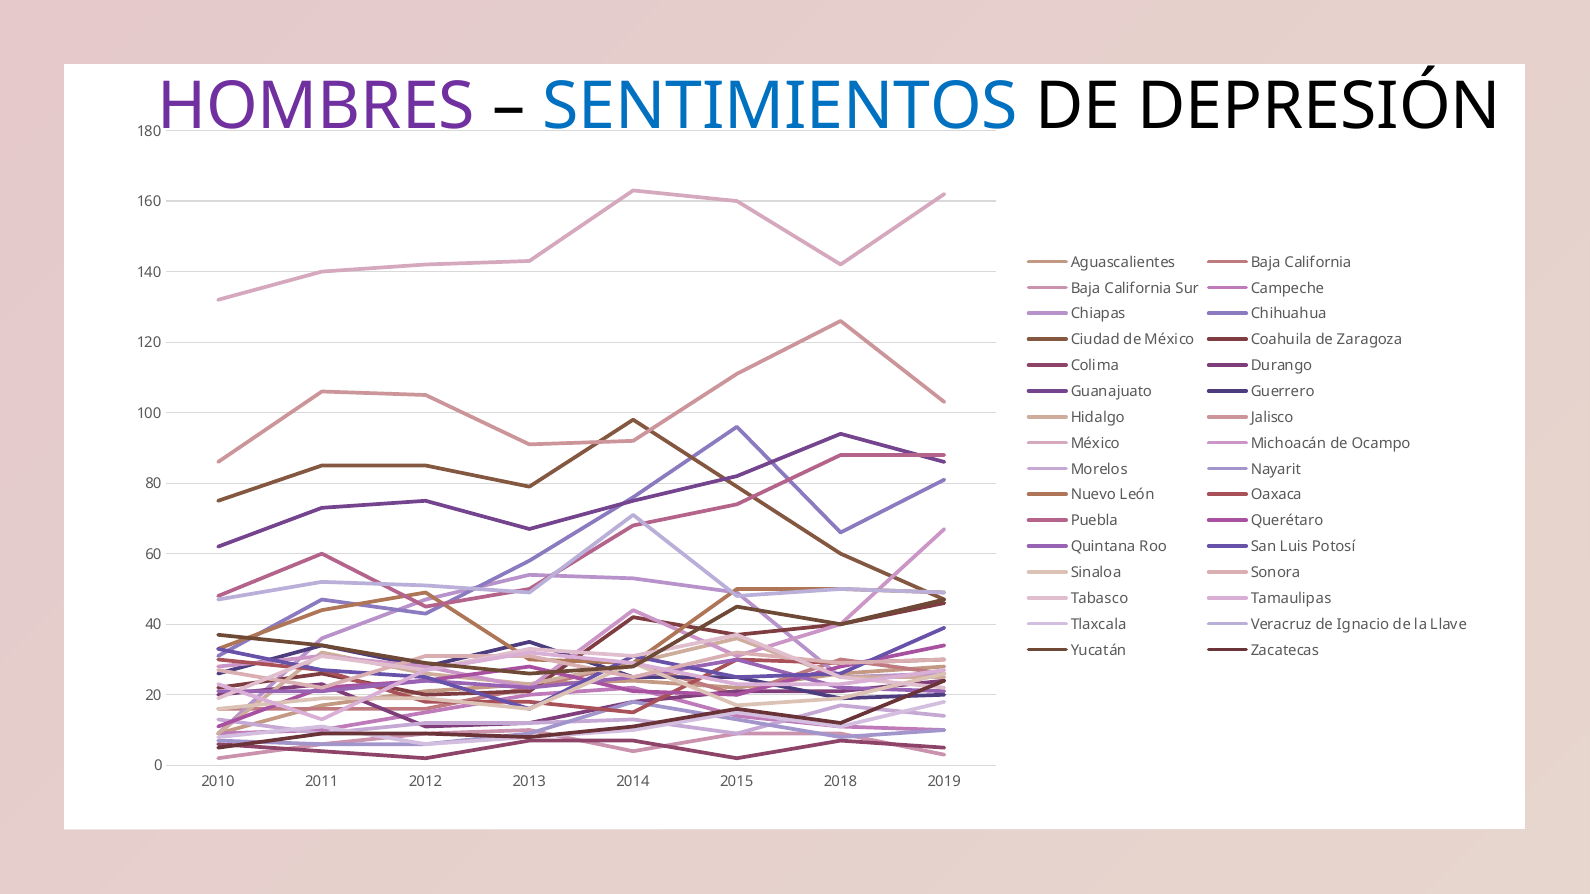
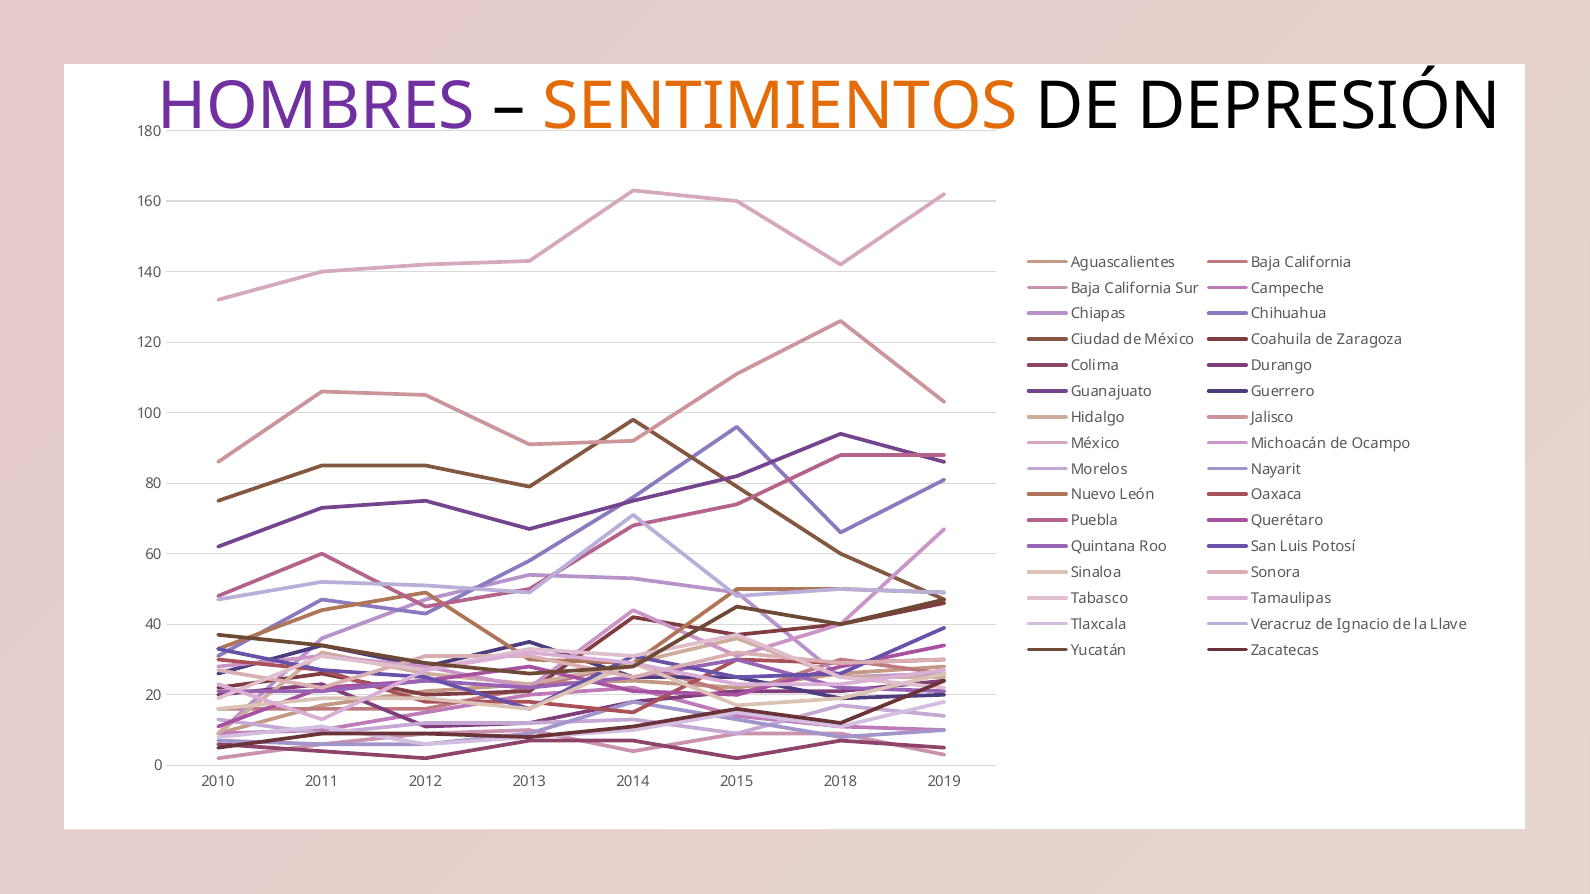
SENTIMIENTOS colour: blue -> orange (780, 107)
